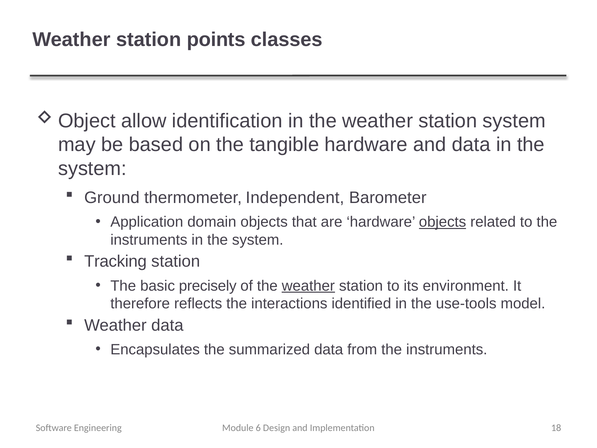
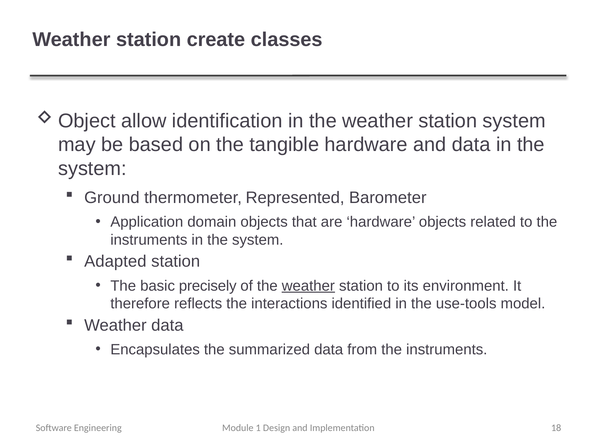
points: points -> create (216, 40)
Independent: Independent -> Represented (295, 198)
objects underline: present -> none (443, 222)
Tracking: Tracking -> Adapted (115, 261)
6: 6 -> 1 (258, 428)
